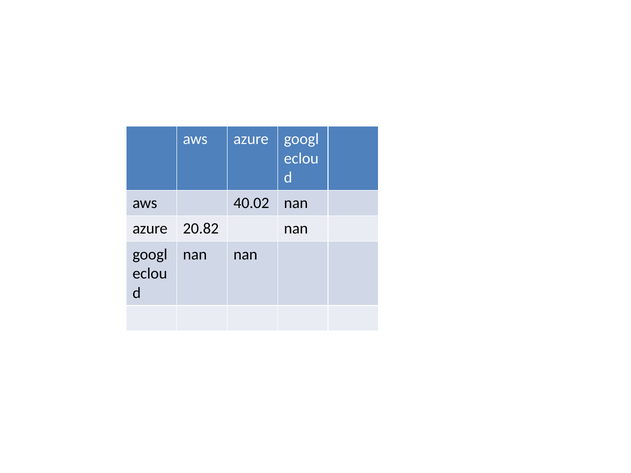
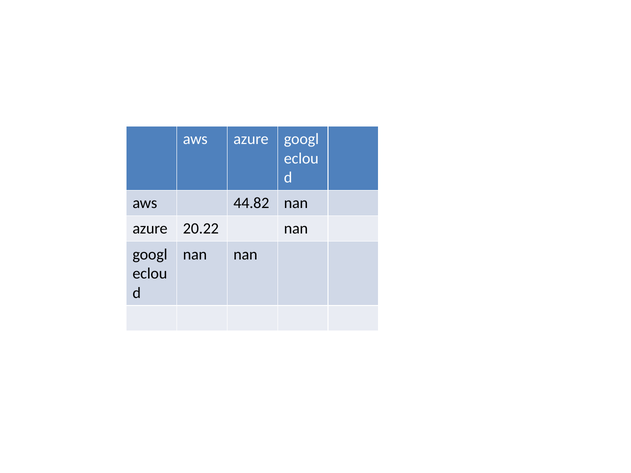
40.02: 40.02 -> 44.82 (251, 203)
20.82: 20.82 -> 20.22 (201, 229)
